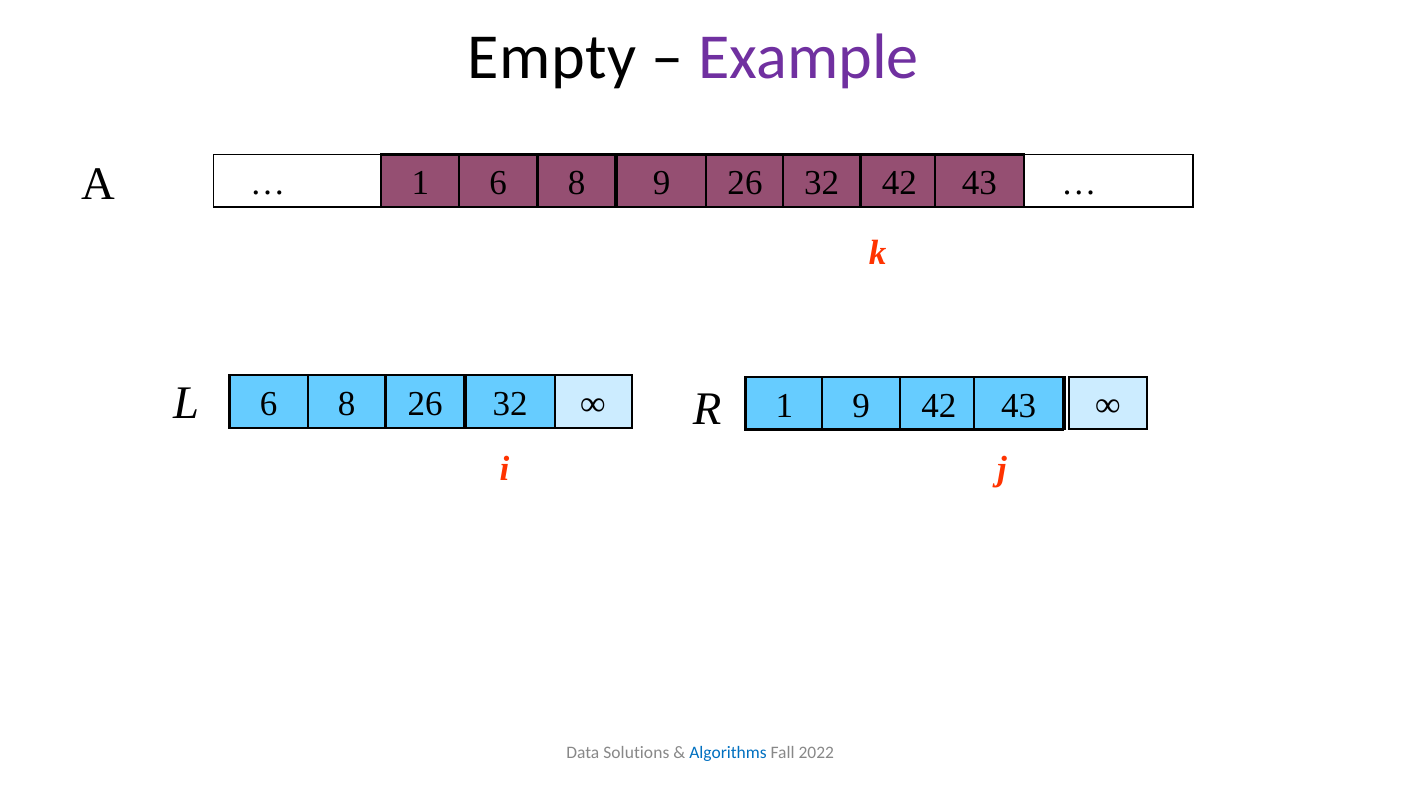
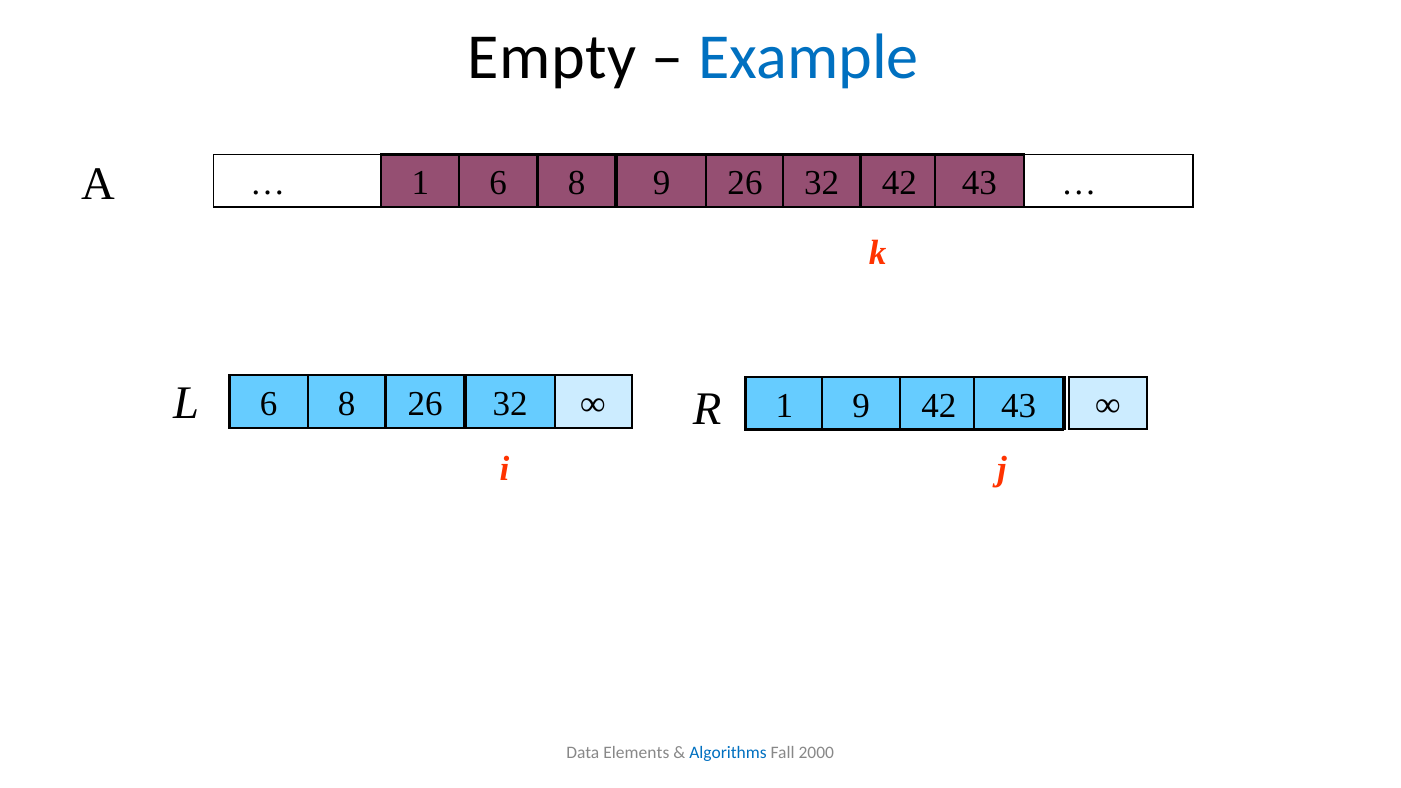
Example colour: purple -> blue (808, 57)
Solutions: Solutions -> Elements (636, 753)
2022: 2022 -> 2000 (816, 753)
